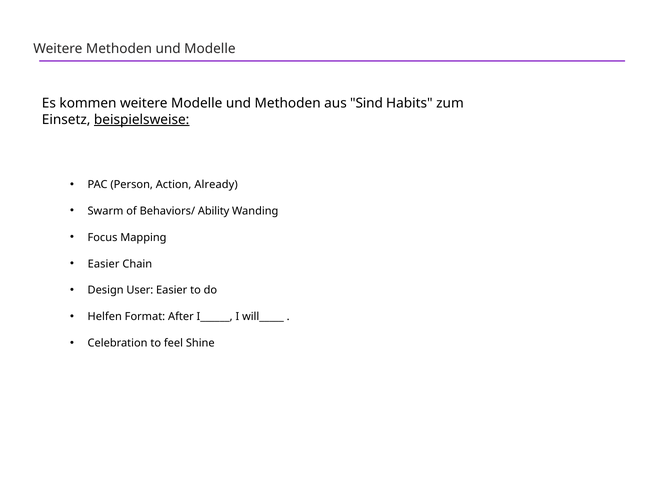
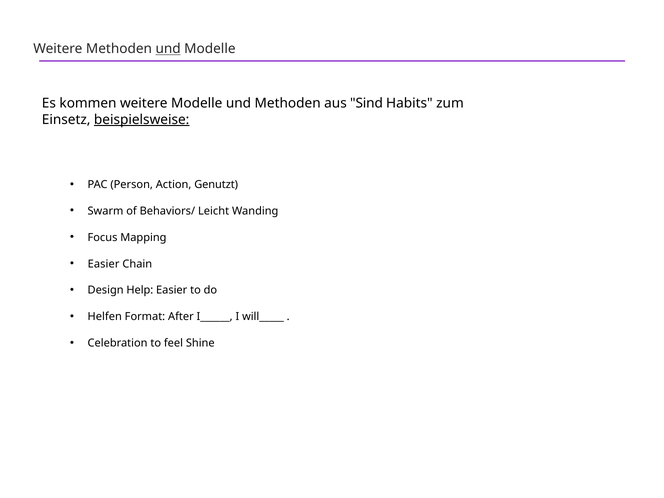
und underline: none -> present (168, 49)
Already: Already -> Genutzt (216, 184)
Ability: Ability -> Leicht (214, 211)
User: User -> Help (140, 290)
